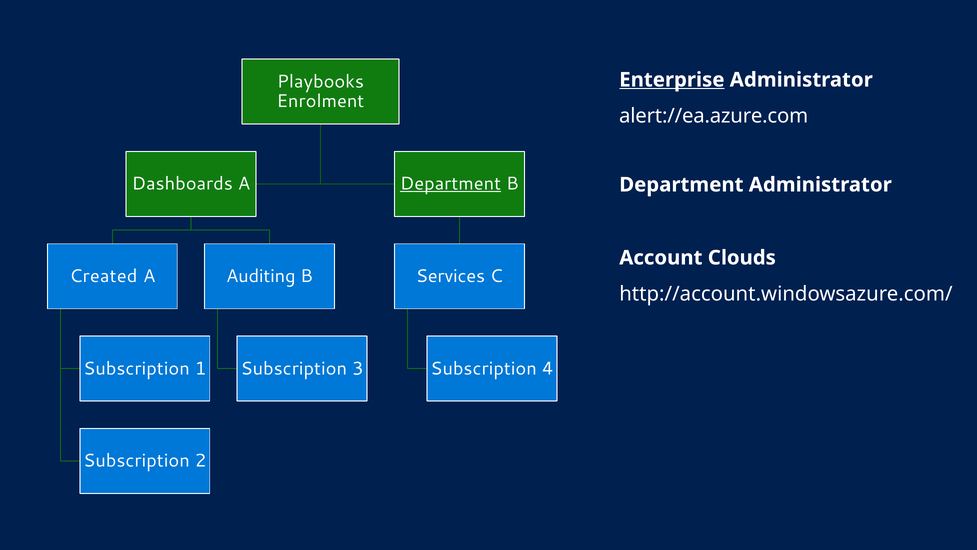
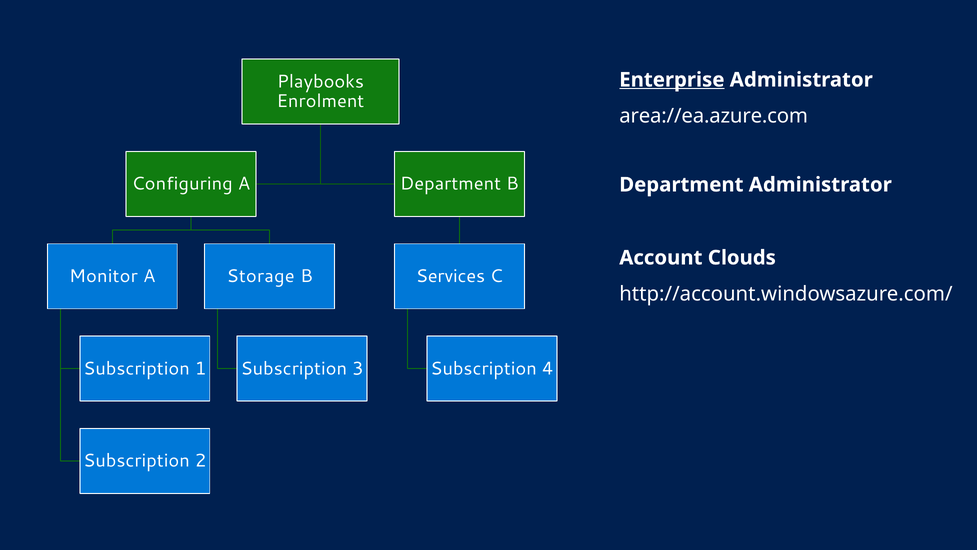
alert://ea.azure.com: alert://ea.azure.com -> area://ea.azure.com (714, 116)
Dashboards: Dashboards -> Configuring (182, 184)
Department underline: present -> none (451, 184)
Created: Created -> Monitor (103, 276)
Auditing: Auditing -> Storage (261, 276)
